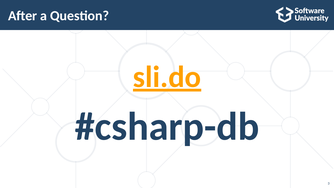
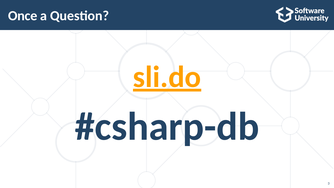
After: After -> Once (23, 16)
